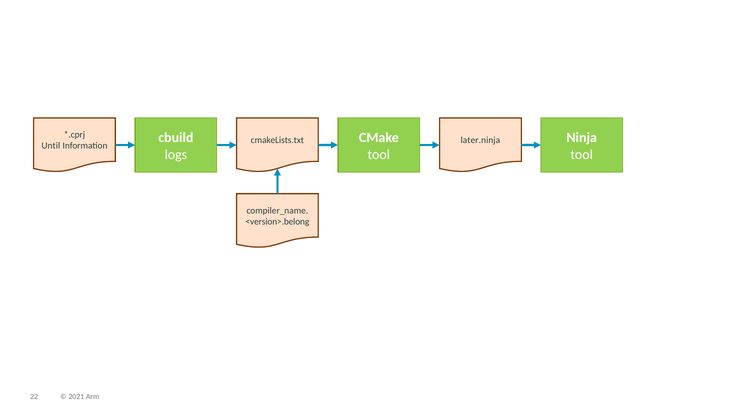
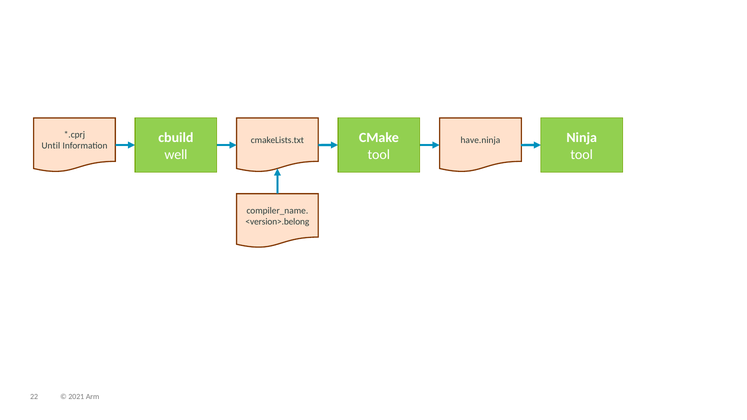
later.ninja: later.ninja -> have.ninja (480, 140)
logs: logs -> well (176, 154)
